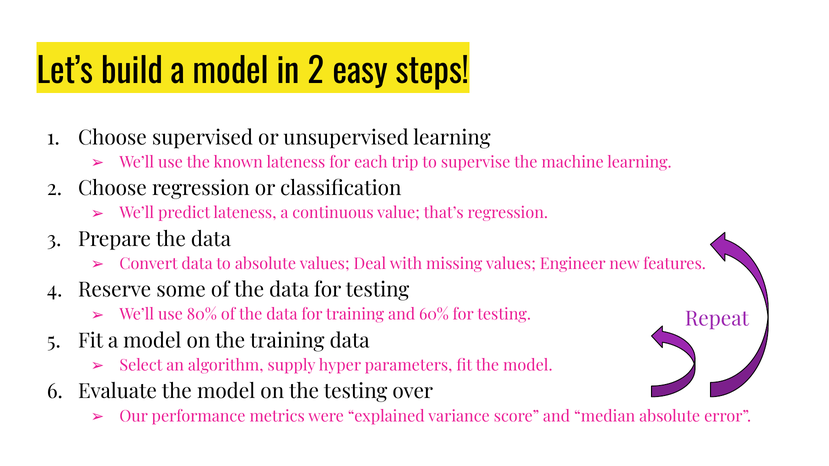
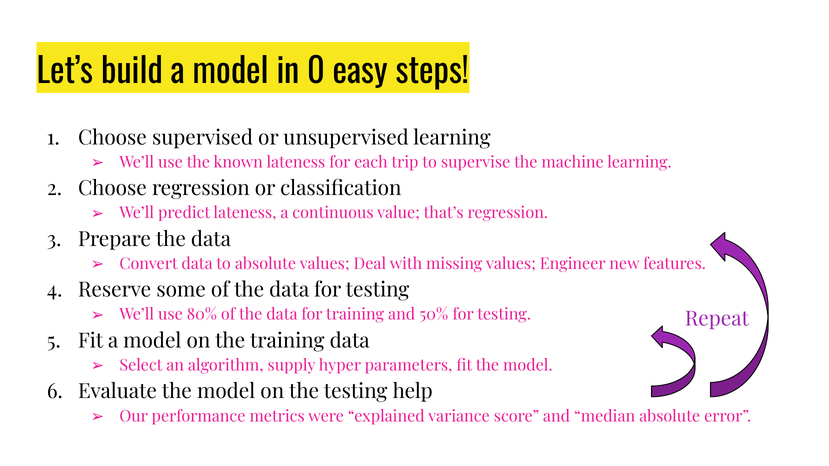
in 2: 2 -> 0 (316, 72)
60%: 60% -> 50% (434, 315)
over: over -> help (413, 392)
